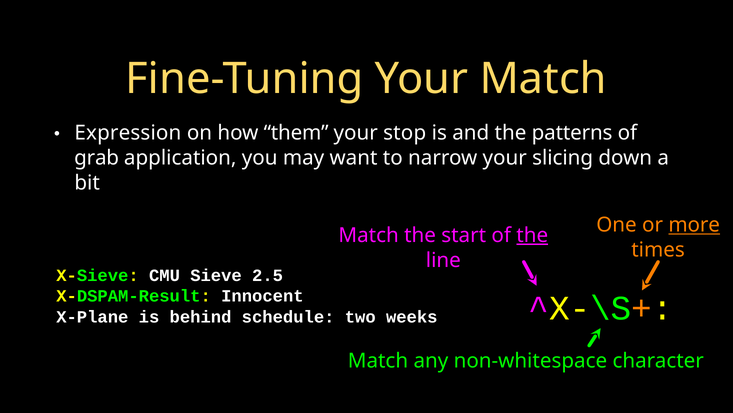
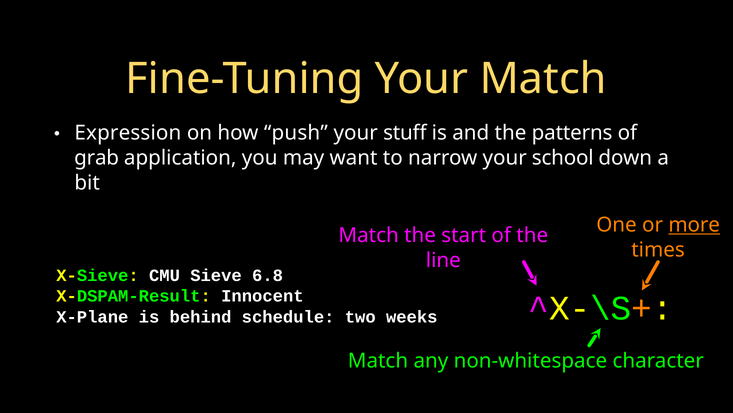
them: them -> push (296, 133)
stop: stop -> stuff (405, 133)
slicing: slicing -> school (563, 158)
the underline: present -> none (532, 235)
2.5: 2.5 -> 6.8 (268, 275)
